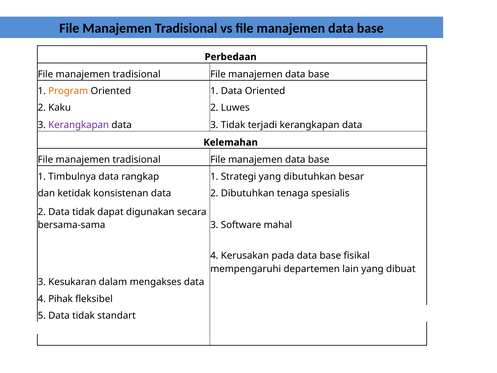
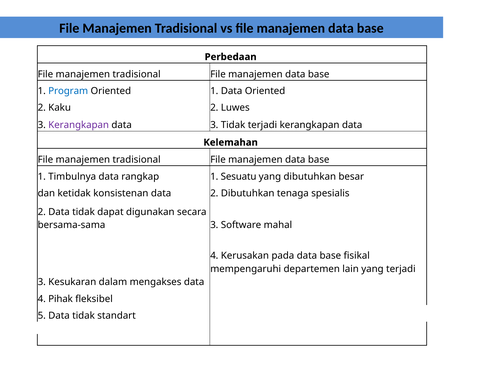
Program colour: orange -> blue (68, 91)
Strategi: Strategi -> Sesuatu (239, 176)
yang dibuat: dibuat -> terjadi (401, 269)
